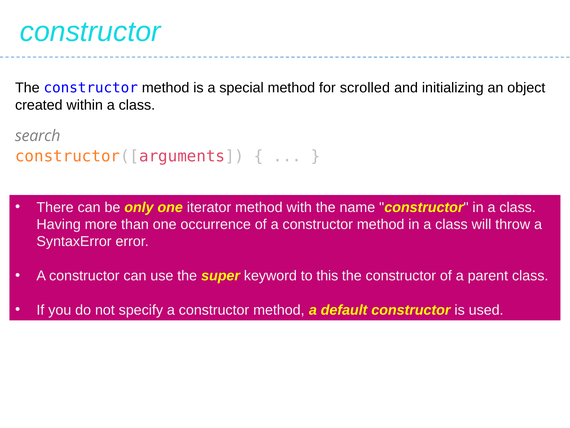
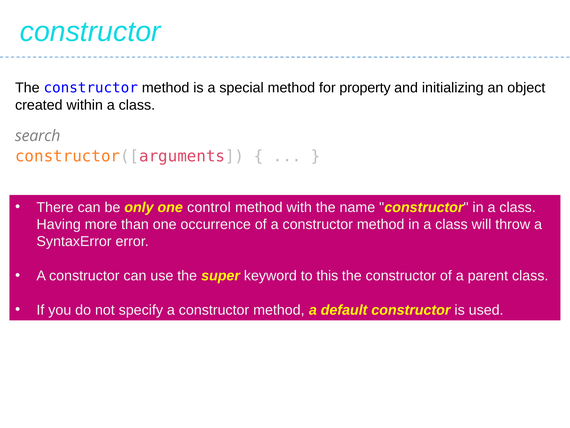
scrolled: scrolled -> property (365, 88)
iterator: iterator -> control (209, 207)
